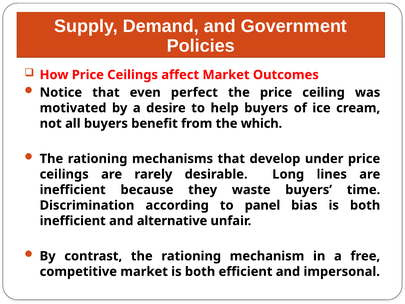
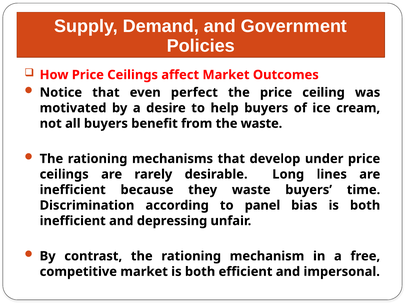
the which: which -> waste (261, 123)
alternative: alternative -> depressing (172, 221)
